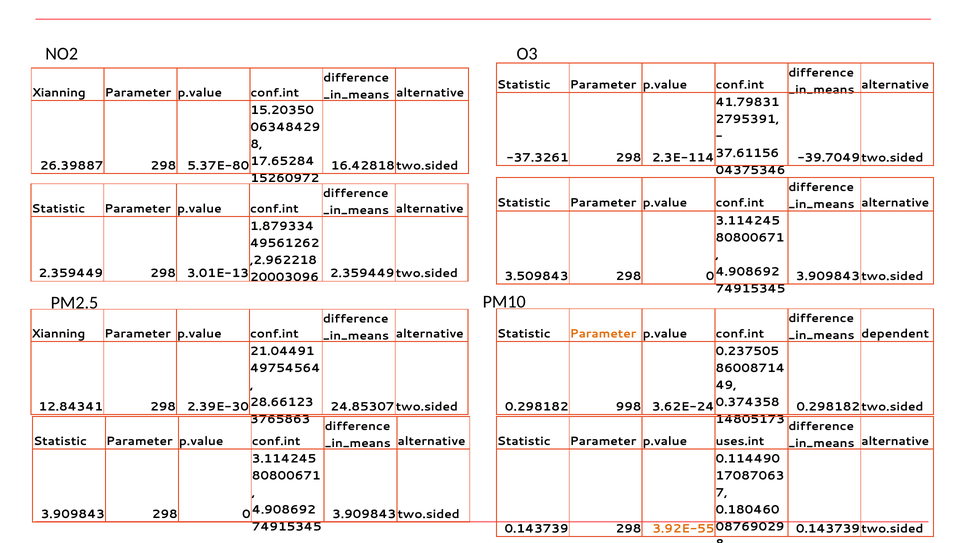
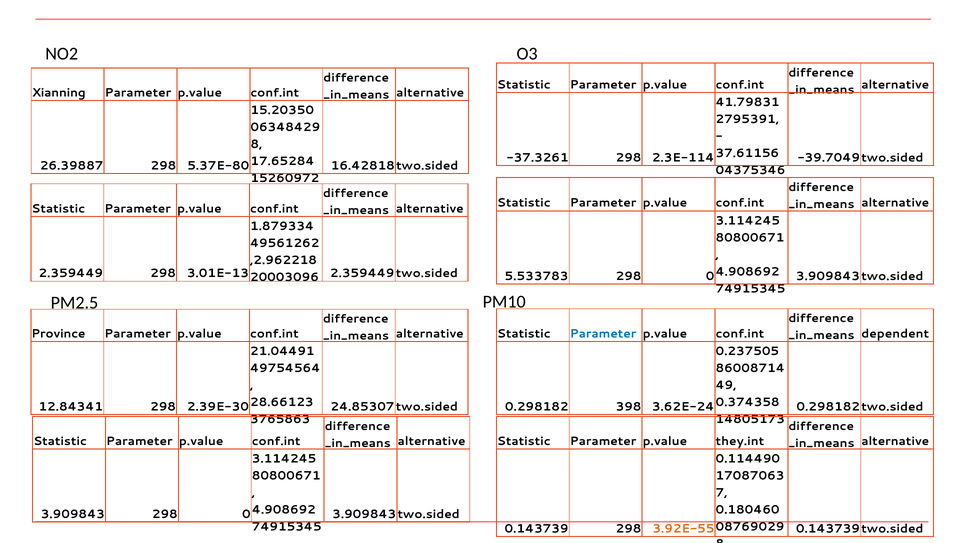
3.509843: 3.509843 -> 5.533783 (536, 276)
Xianning: Xianning -> Province (58, 334)
Parameter colour: orange -> blue (603, 334)
998: 998 -> 398 (629, 407)
uses.int: uses.int -> they.int (740, 441)
